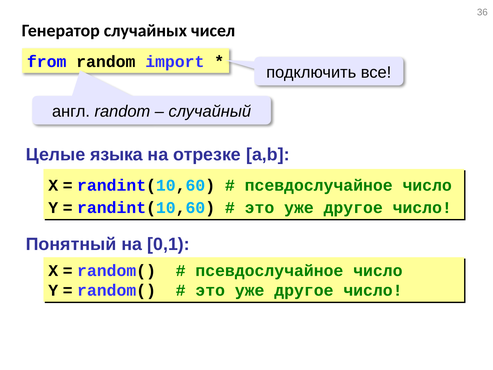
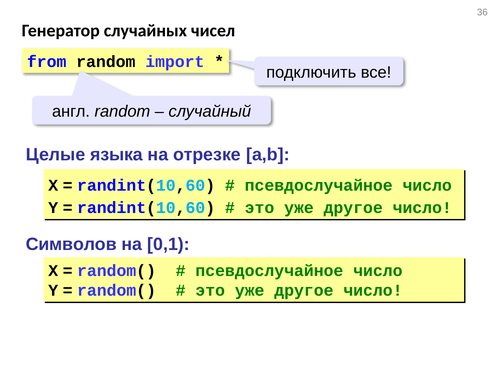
Понятный: Понятный -> Символов (71, 244)
